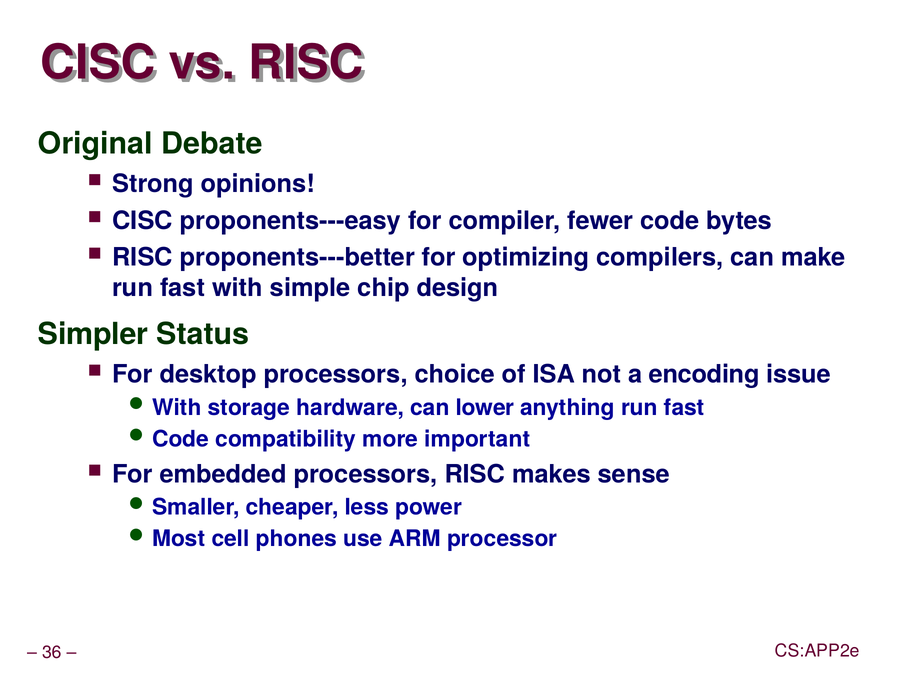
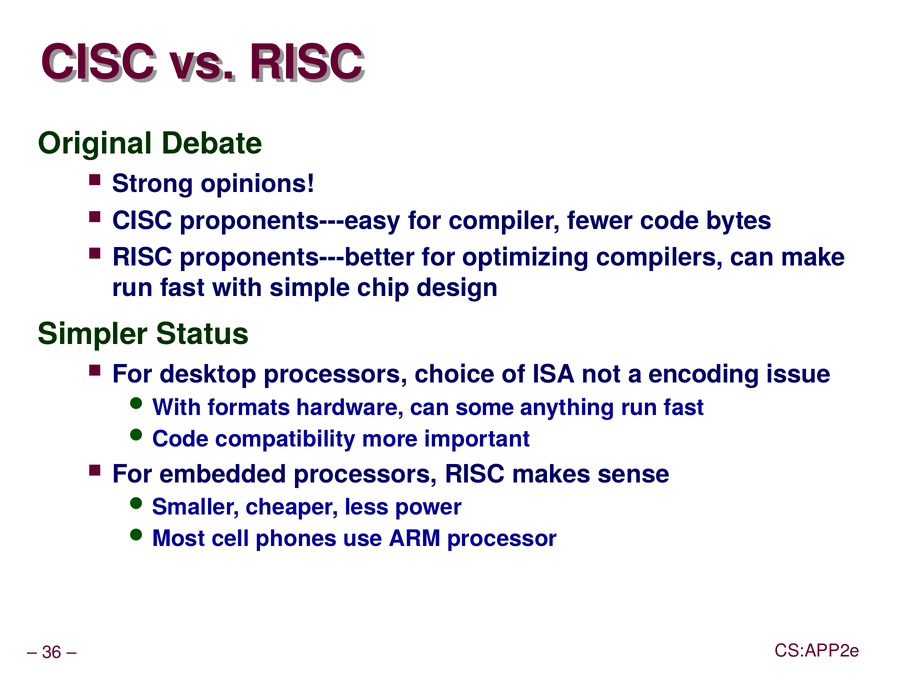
storage: storage -> formats (249, 407)
lower: lower -> some (485, 407)
